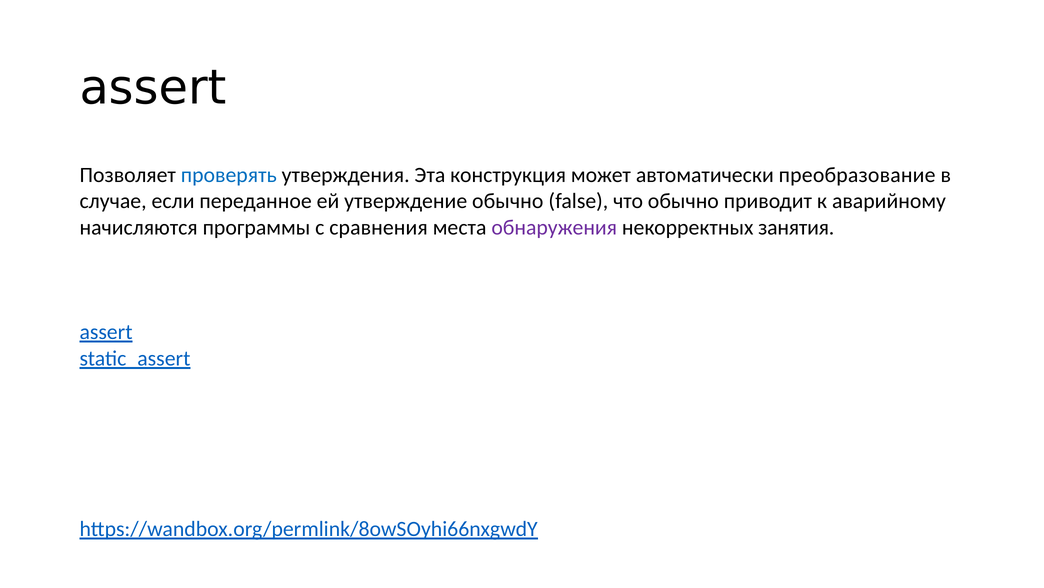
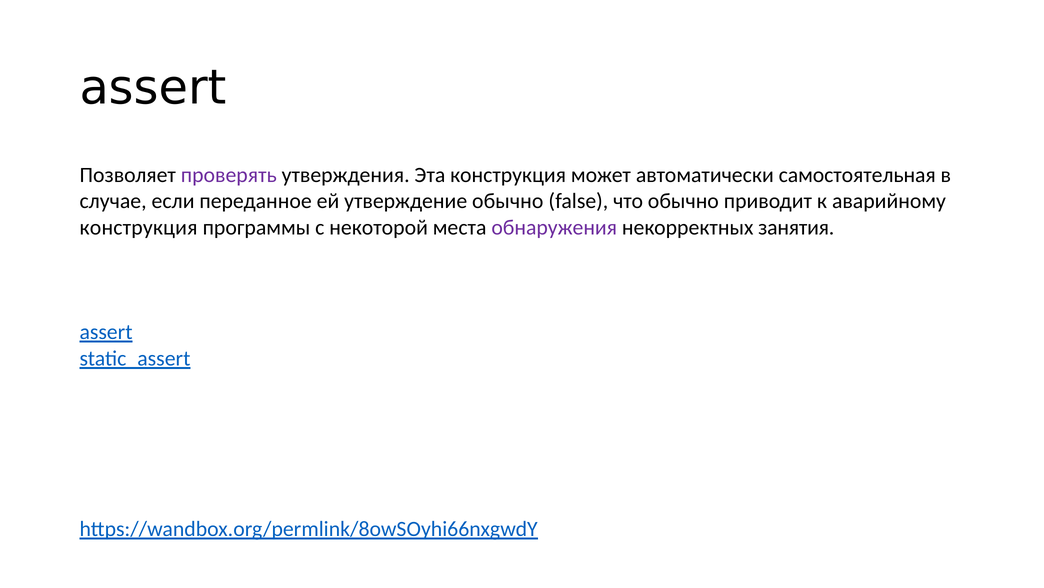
проверять colour: blue -> purple (229, 175)
преобразование: преобразование -> самостоятельная (857, 175)
начисляются: начисляются -> конструкция (139, 227)
сравнения: сравнения -> некоторой (379, 227)
